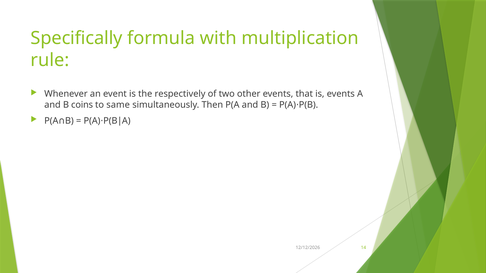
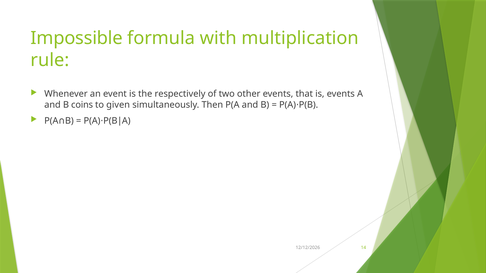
Specifically: Specifically -> Impossible (77, 38)
same: same -> given (118, 105)
